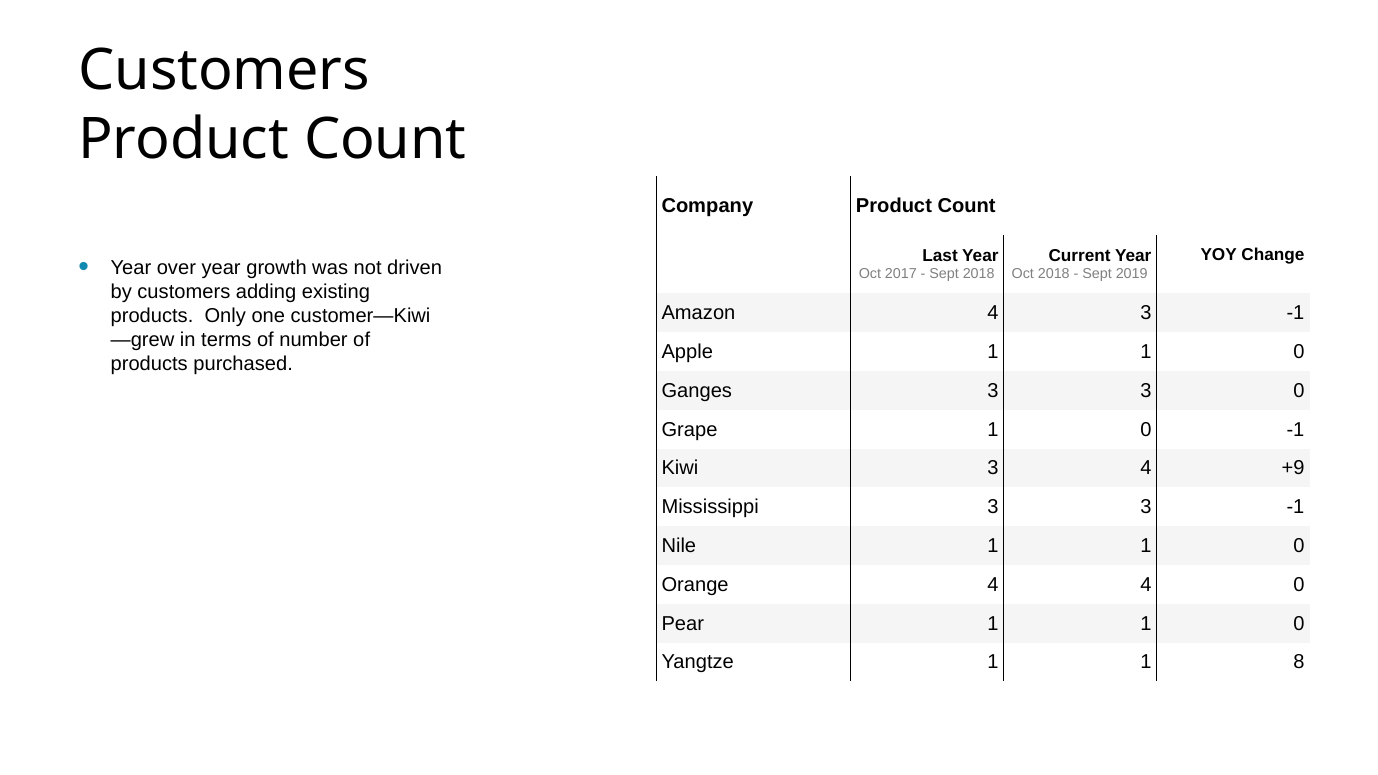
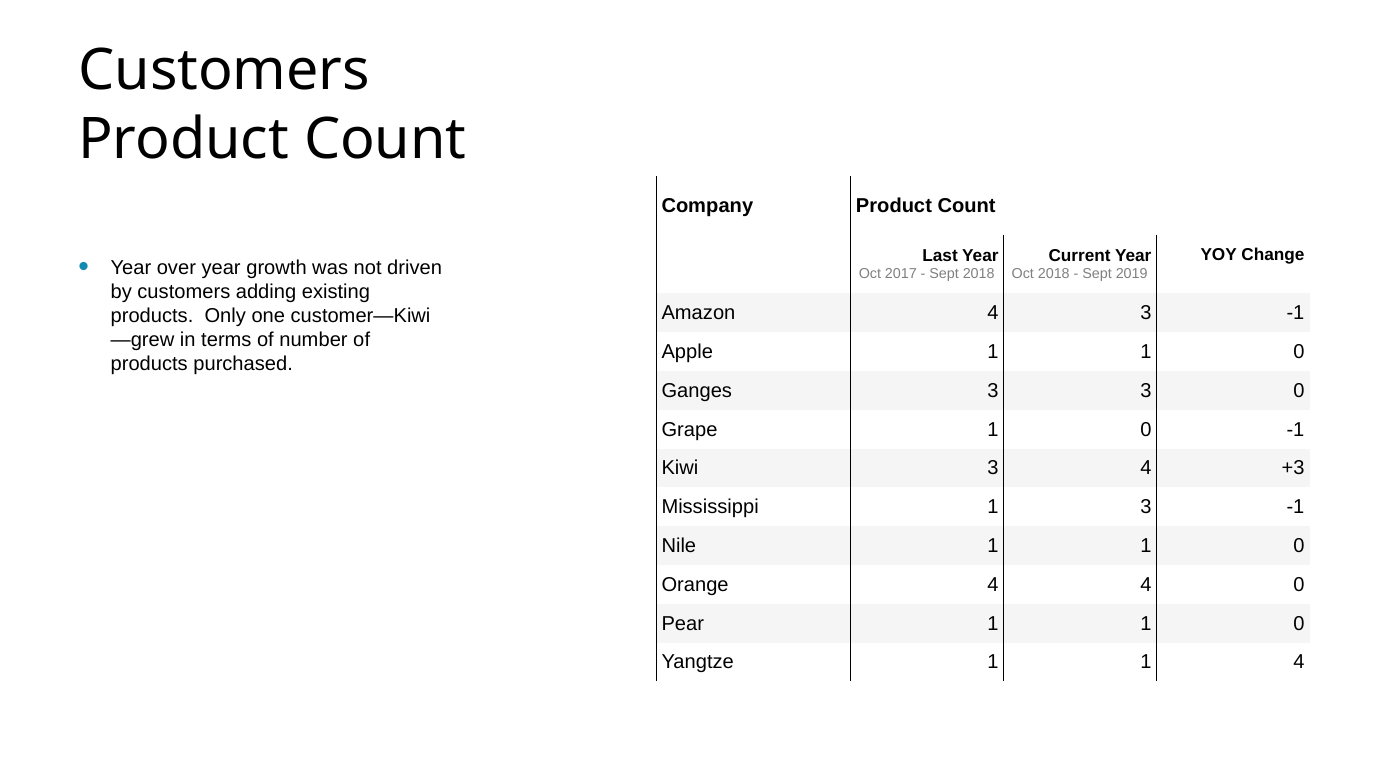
+9: +9 -> +3 (1293, 468)
Mississippi 3: 3 -> 1 (993, 507)
1 8: 8 -> 4 (1299, 662)
